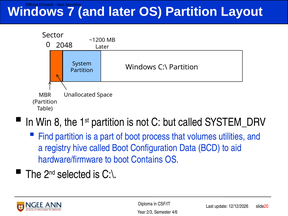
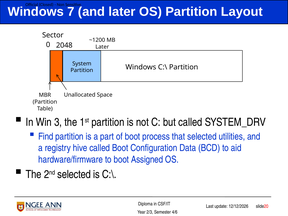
8: 8 -> 3 (58, 122)
that volumes: volumes -> selected (202, 136)
Contains: Contains -> Assigned (147, 160)
